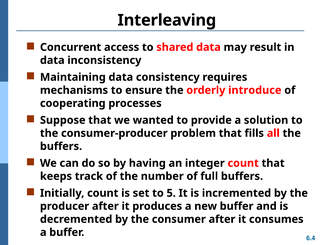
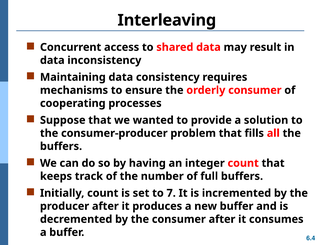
orderly introduce: introduce -> consumer (255, 90)
5: 5 -> 7 (171, 193)
